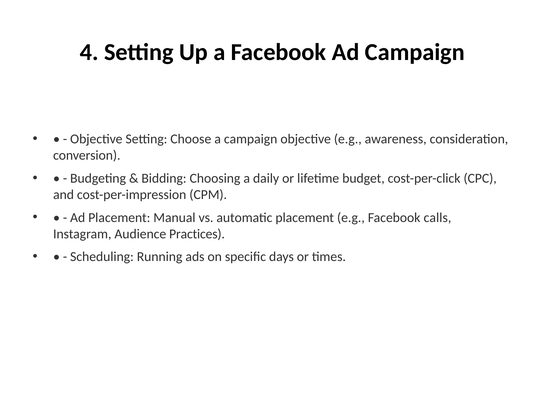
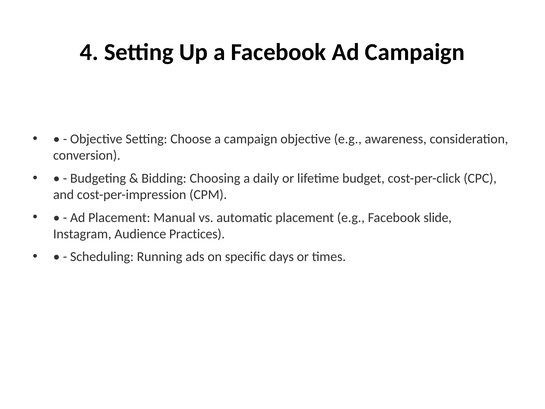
calls: calls -> slide (438, 217)
